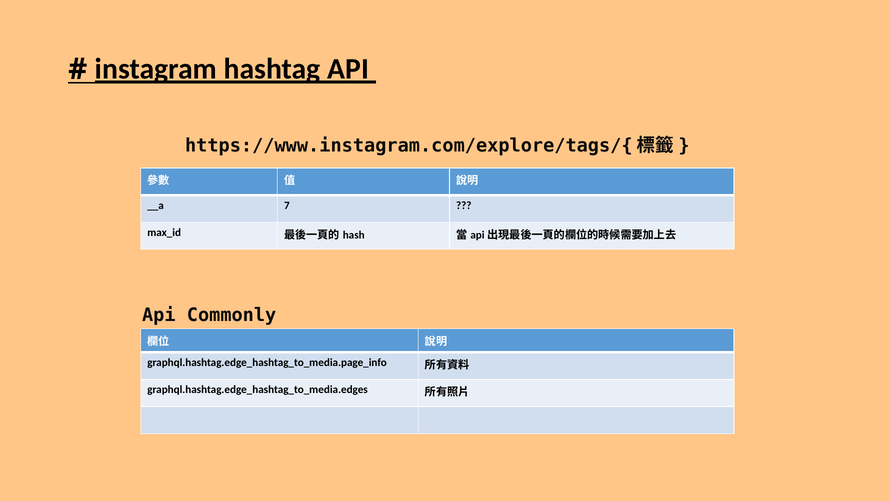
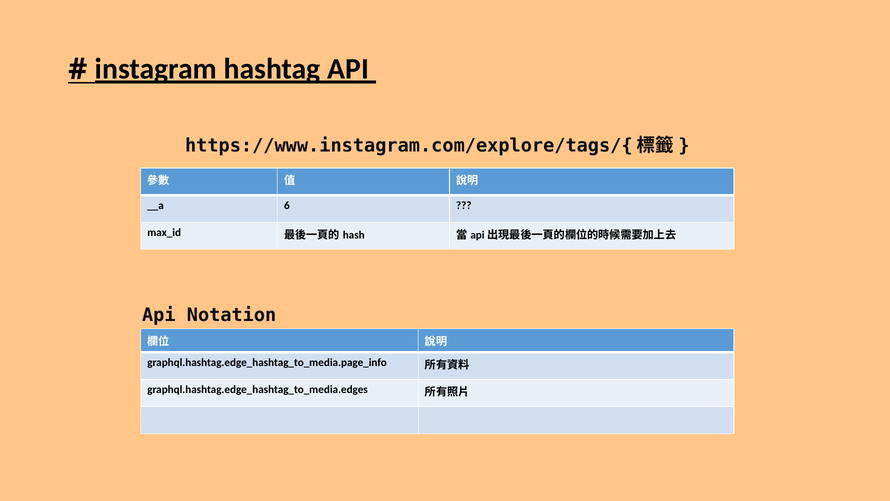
7: 7 -> 6 (287, 205)
Commonly: Commonly -> Notation (232, 315)
